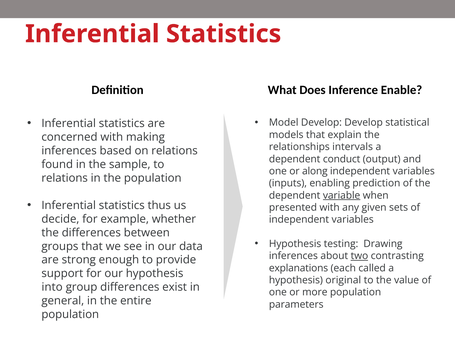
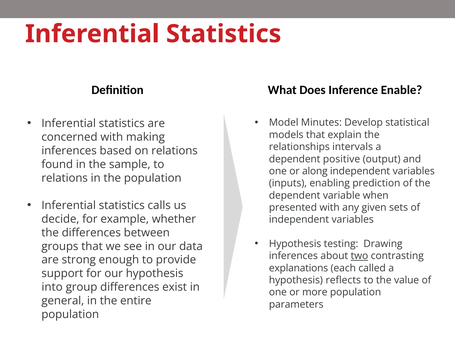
Model Develop: Develop -> Minutes (321, 123)
conduct: conduct -> positive (342, 159)
variable underline: present -> none (342, 196)
thus: thus -> calls (159, 205)
original: original -> reflects (343, 280)
